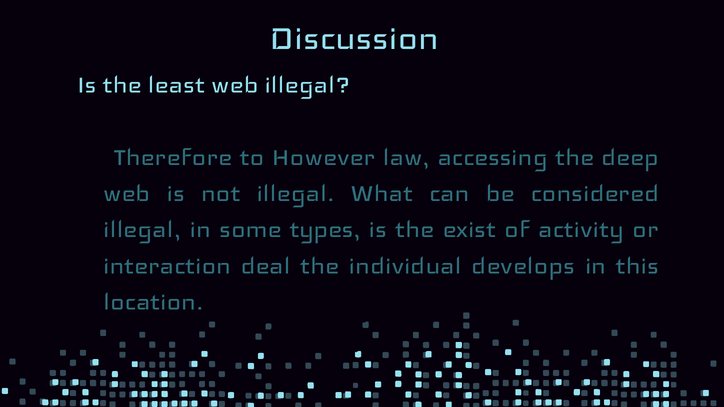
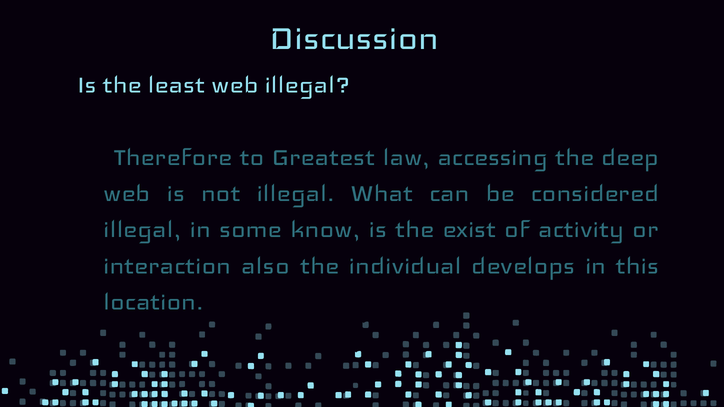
However: However -> Greatest (324, 155)
types: types -> know (325, 228)
deal: deal -> also (265, 264)
